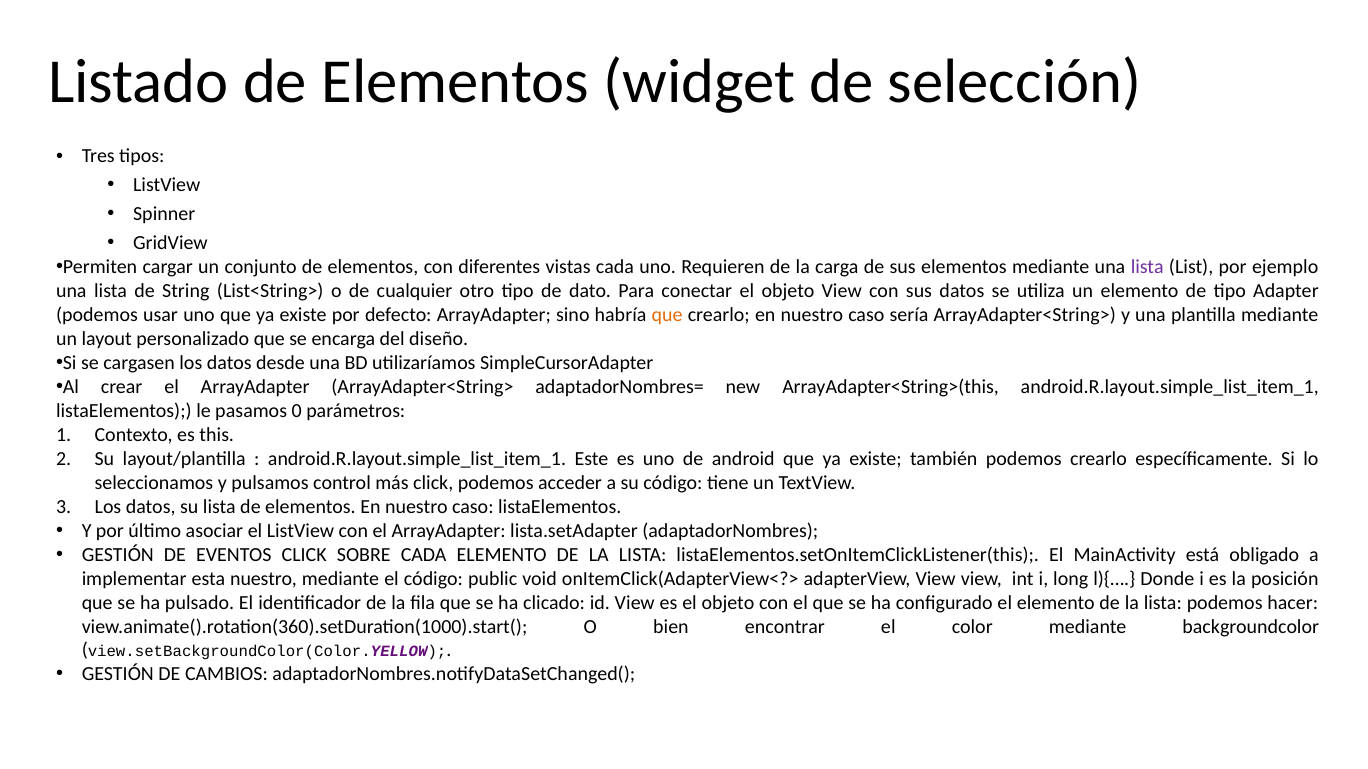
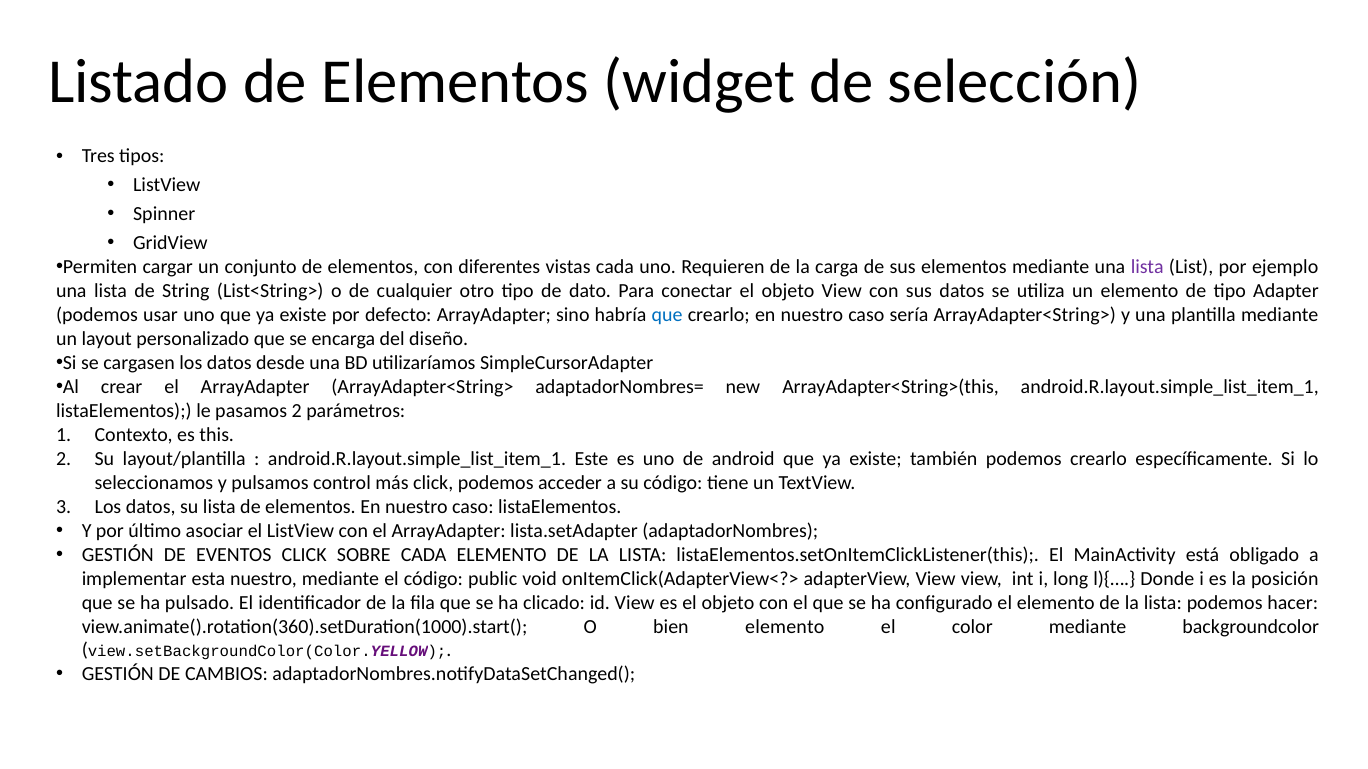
que colour: orange -> blue (667, 315)
pasamos 0: 0 -> 2 (297, 411)
bien encontrar: encontrar -> elemento (785, 627)
